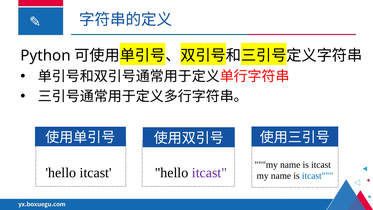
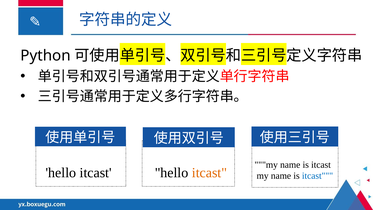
itcast colour: purple -> orange (209, 173)
